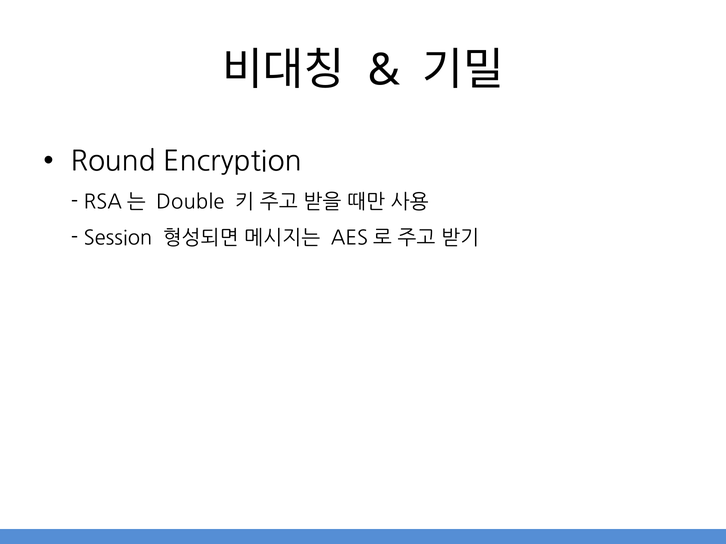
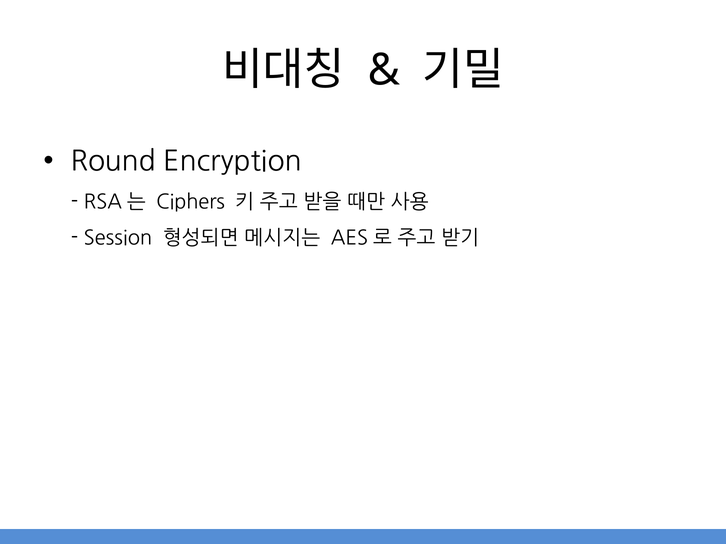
Double: Double -> Ciphers (191, 202)
